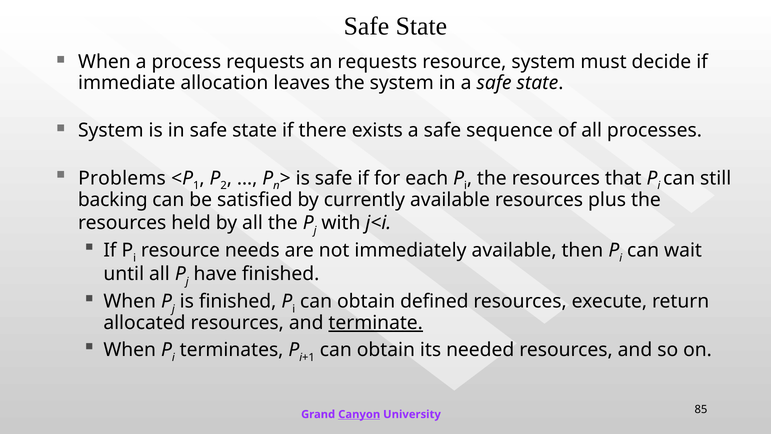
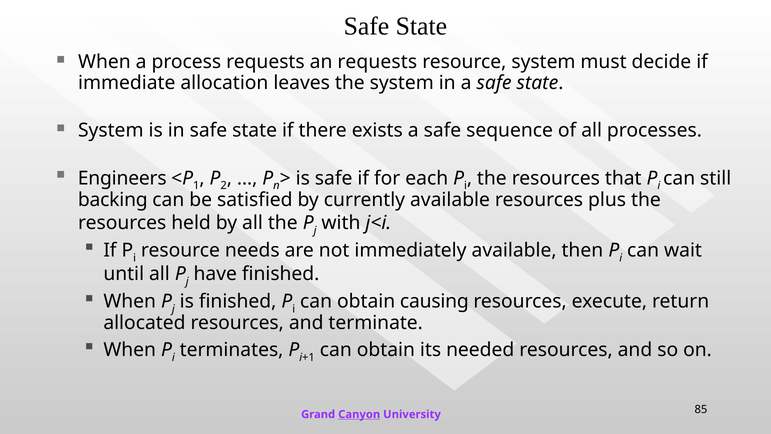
Problems: Problems -> Engineers (122, 178)
defined: defined -> causing (434, 301)
terminate underline: present -> none (376, 323)
